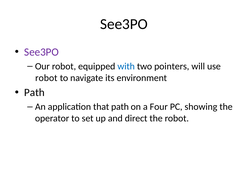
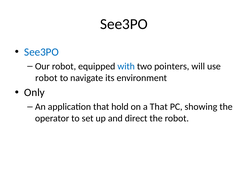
See3PO colour: purple -> blue (41, 52)
Path: Path -> Only (34, 93)
that path: path -> hold (120, 107)
a Four: Four -> That (159, 107)
